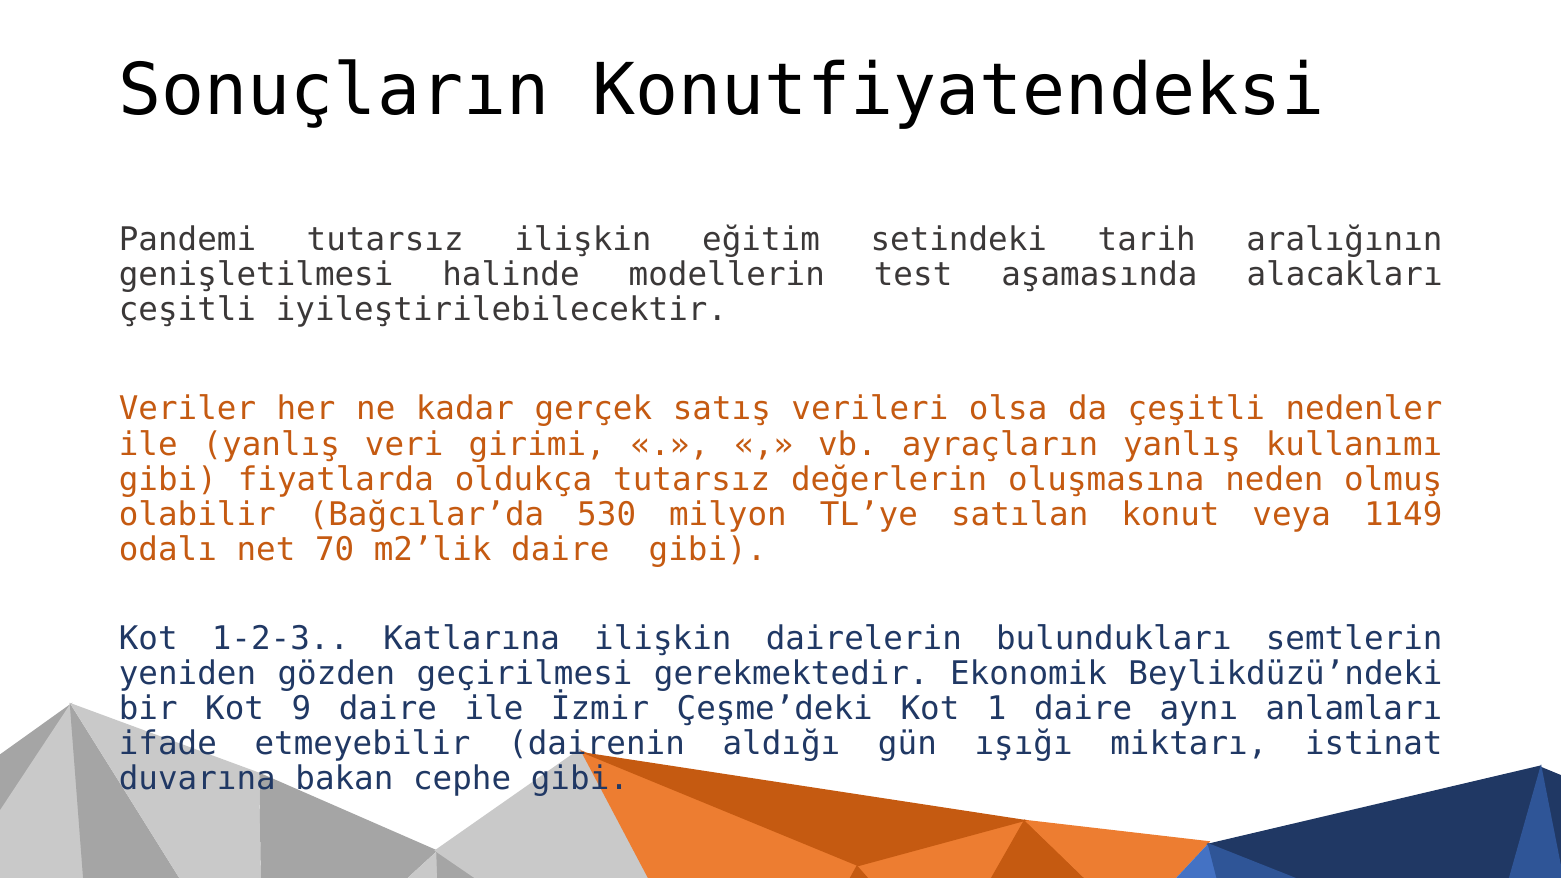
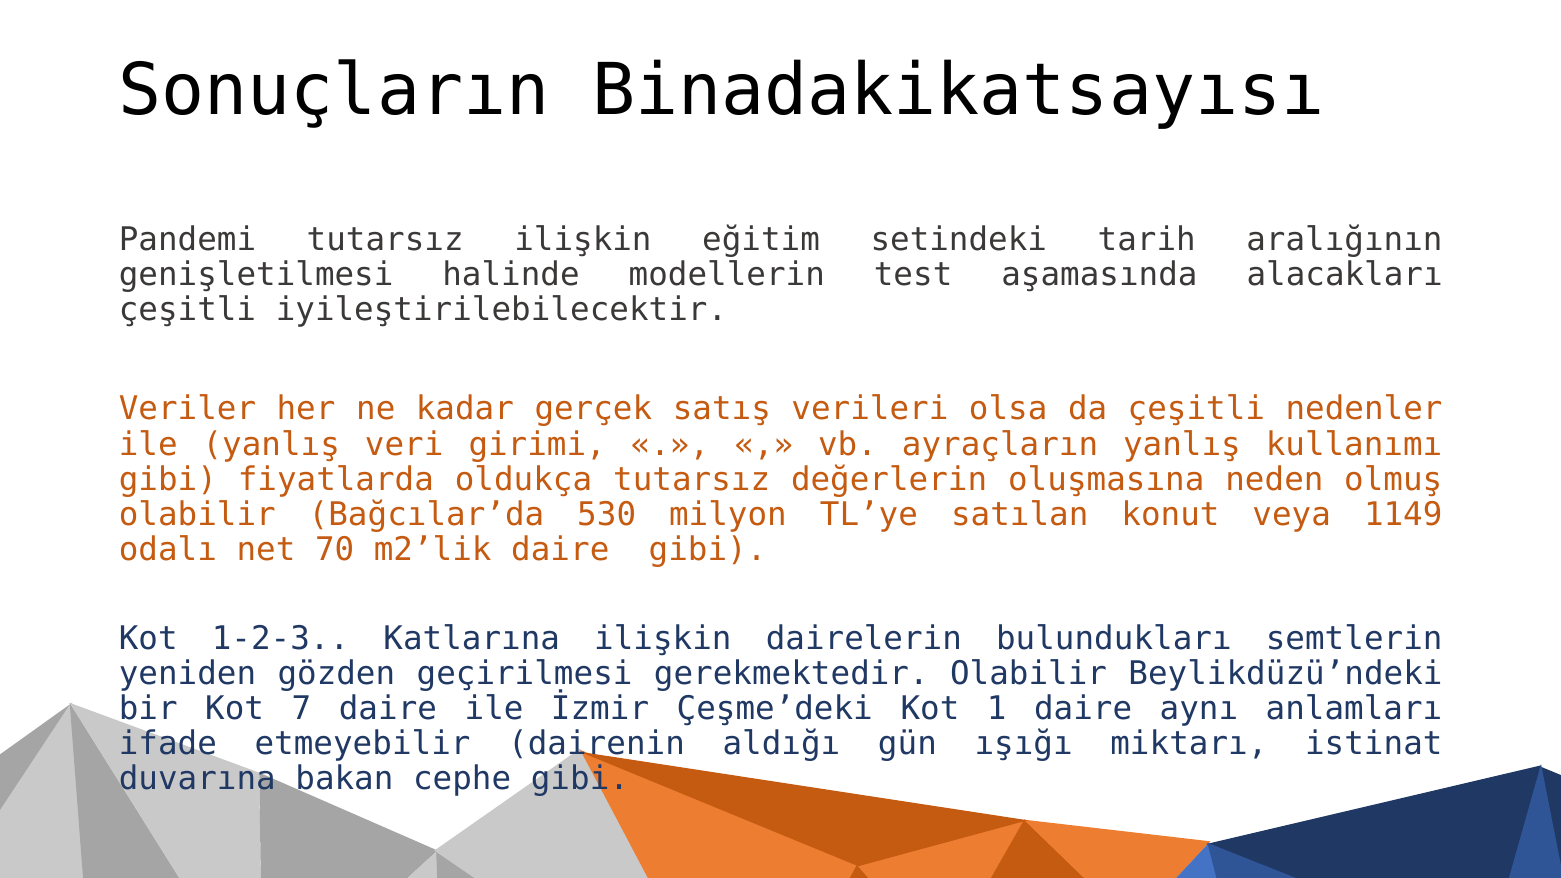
Konutfiyatendeksi: Konutfiyatendeksi -> Binadakikatsayısı (958, 91)
gerekmektedir Ekonomik: Ekonomik -> Olabilir (1028, 674)
9: 9 -> 7 (302, 709)
